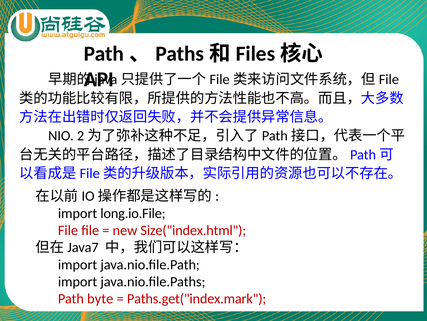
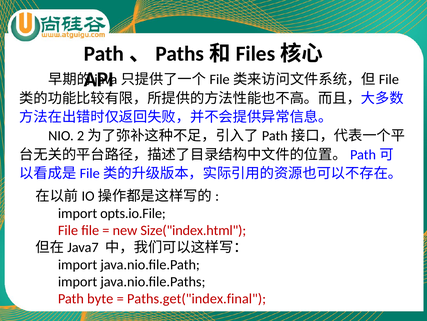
long.io.File: long.io.File -> opts.io.File (133, 213)
Paths.get("index.mark: Paths.get("index.mark -> Paths.get("index.final (197, 298)
